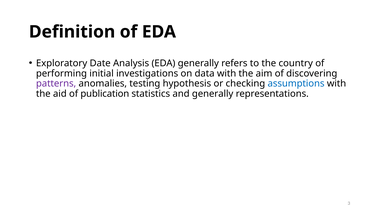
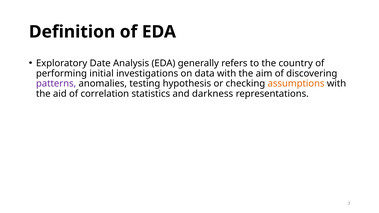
assumptions colour: blue -> orange (296, 84)
publication: publication -> correlation (105, 94)
and generally: generally -> darkness (213, 94)
